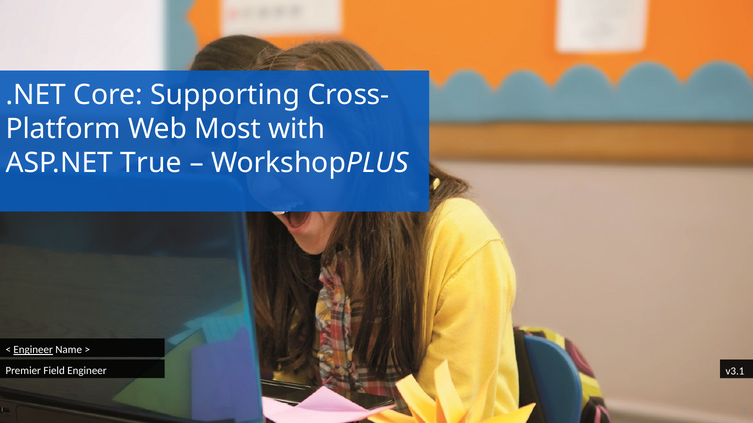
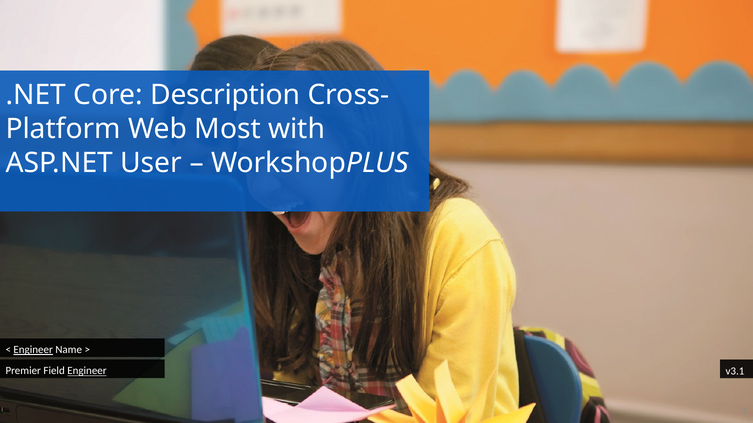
Supporting: Supporting -> Description (225, 95)
True: True -> User (151, 163)
Engineer underline: none -> present (87, 371)
